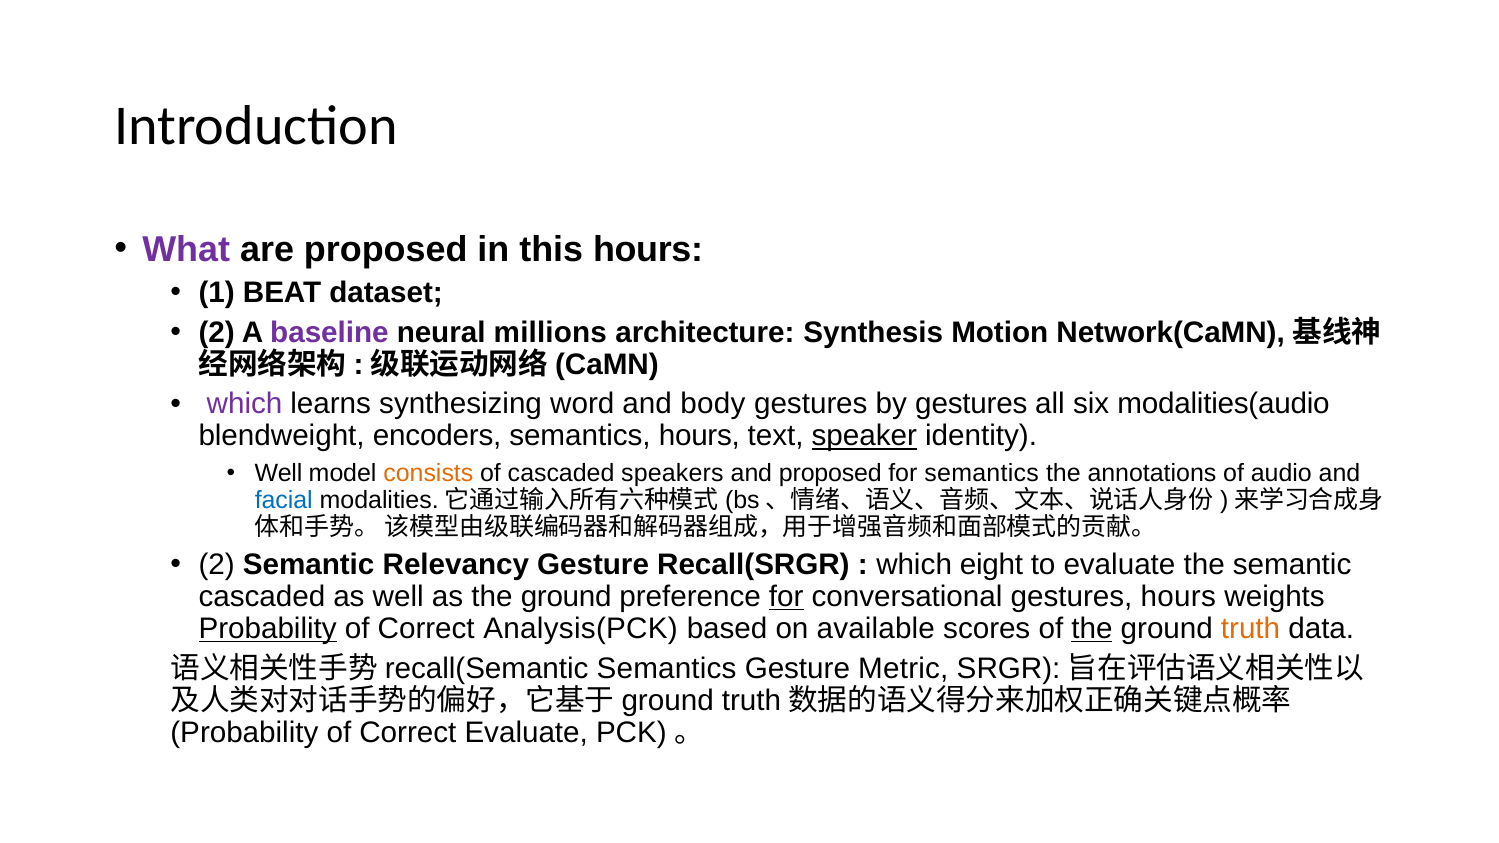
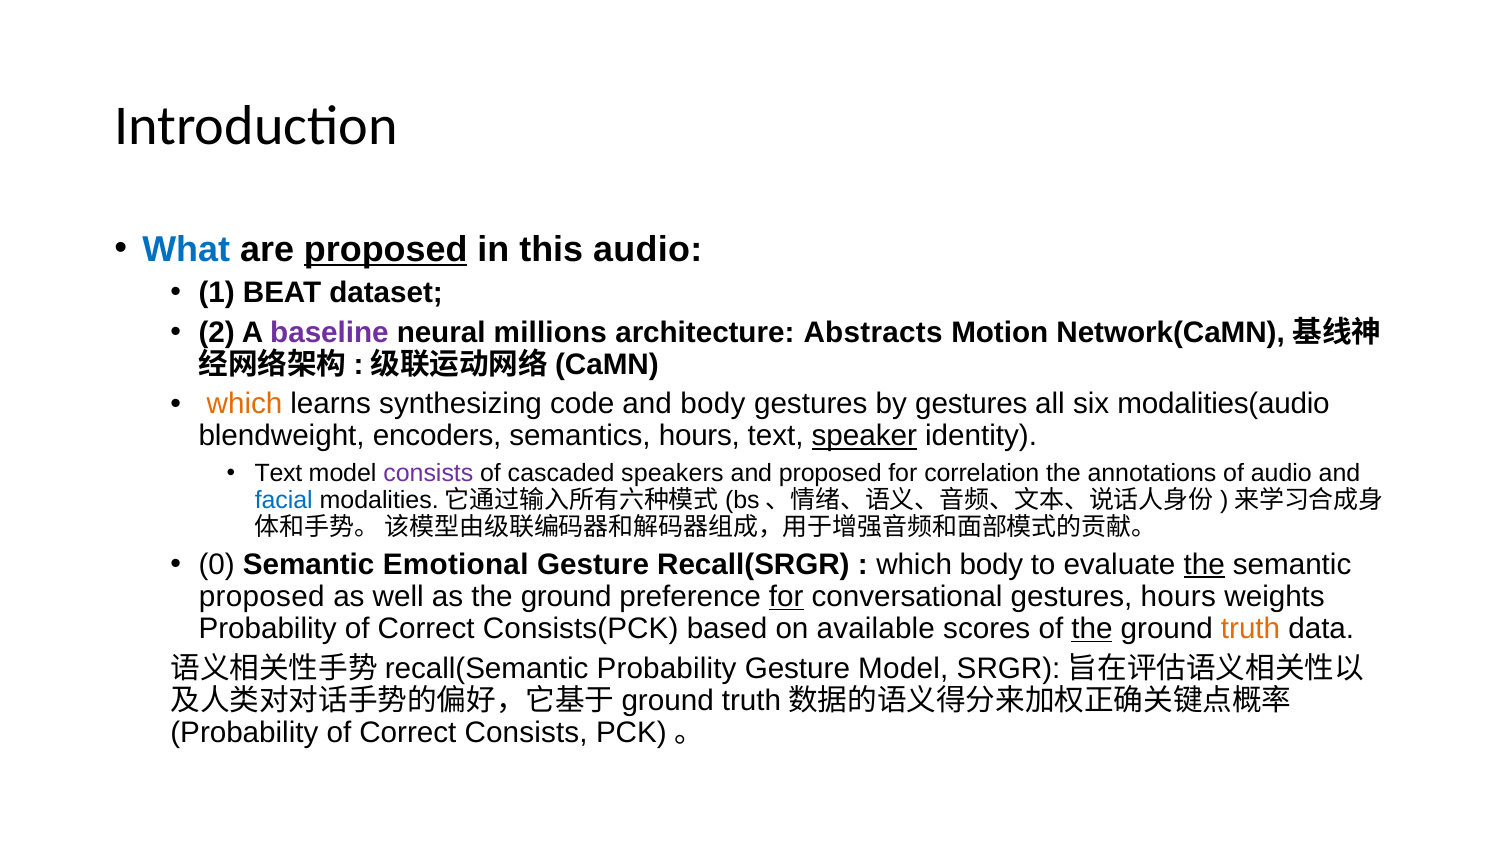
What colour: purple -> blue (186, 249)
proposed underline: none -> present (386, 249)
this hours: hours -> audio (648, 249)
Synthesis: Synthesis -> Abstracts (873, 332)
which colour: purple -> orange (245, 404)
word: word -> code (582, 404)
Well: Well -> Text (278, 474)
consists colour: orange -> purple (428, 474)
for semantics: semantics -> correlation (982, 474)
2: 2 -> 0 (217, 565)
Relevancy: Relevancy -> Emotional (456, 565)
which eight: eight -> body (991, 565)
the underline: none -> present (1204, 565)
cascaded: cascaded -> proposed (262, 597)
Probability underline: present -> none (268, 629)
Analysis(PCK: Analysis(PCK -> Consists(PCK (581, 629)
Semantics: Semantics -> Probability (667, 669)
Gesture Metric: Metric -> Model (903, 669)
Correct Evaluate: Evaluate -> Consists (526, 733)
